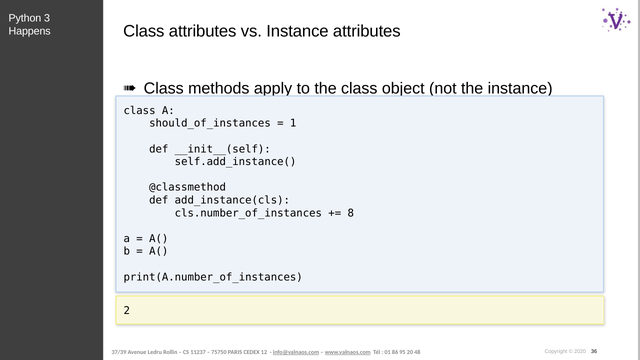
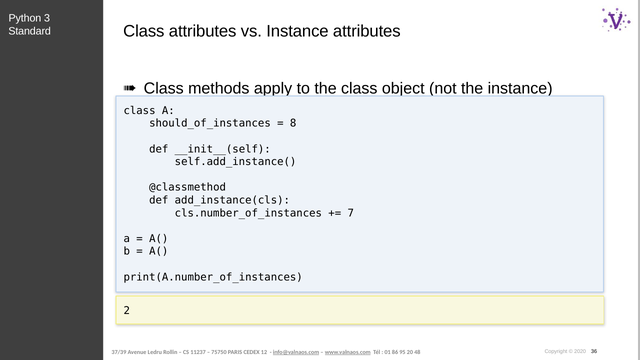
Happens: Happens -> Standard (30, 31)
1: 1 -> 8 (293, 123)
8: 8 -> 7 (351, 213)
